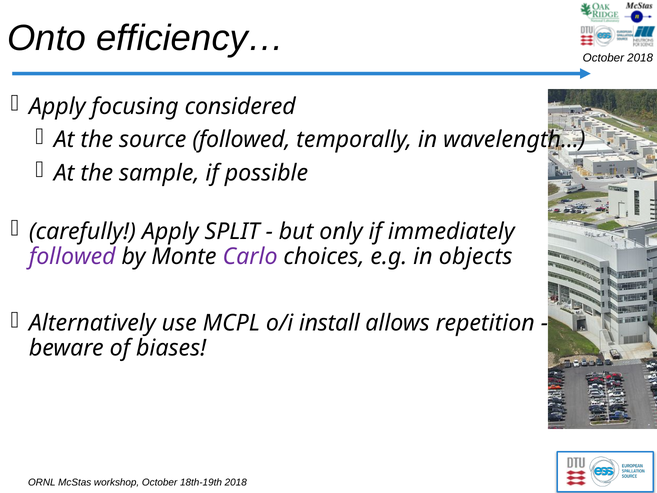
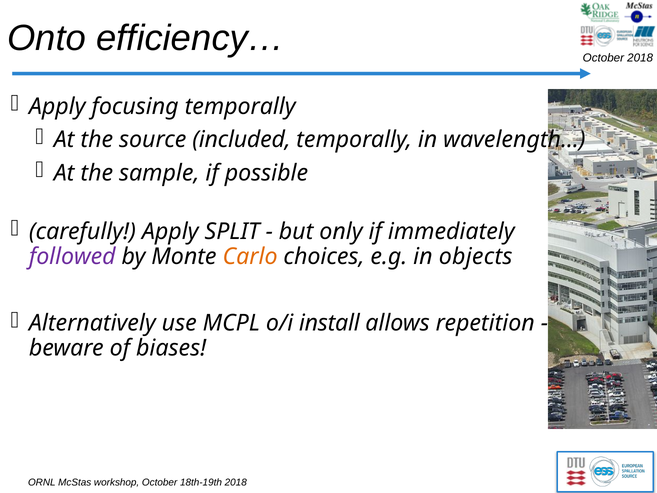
focusing considered: considered -> temporally (240, 106)
source followed: followed -> included (241, 140)
Carlo colour: purple -> orange (250, 257)
